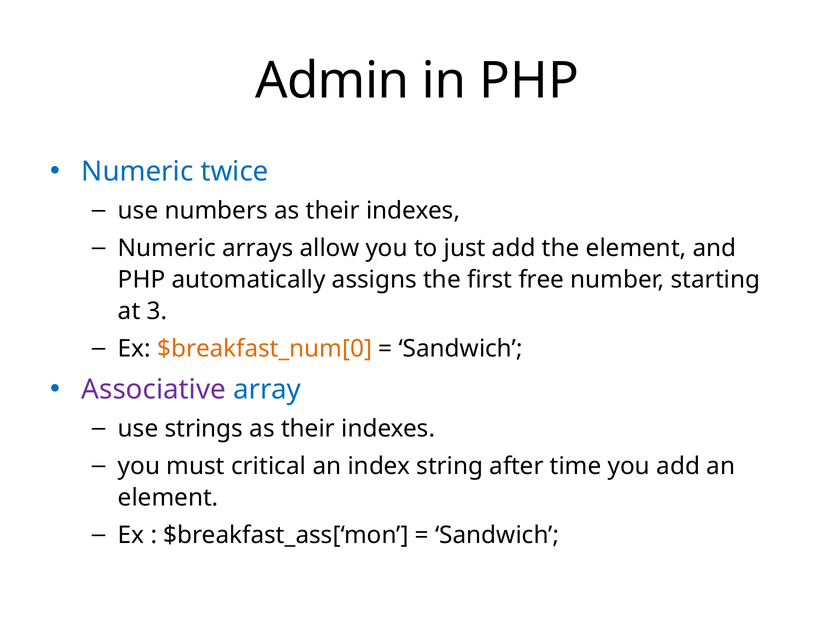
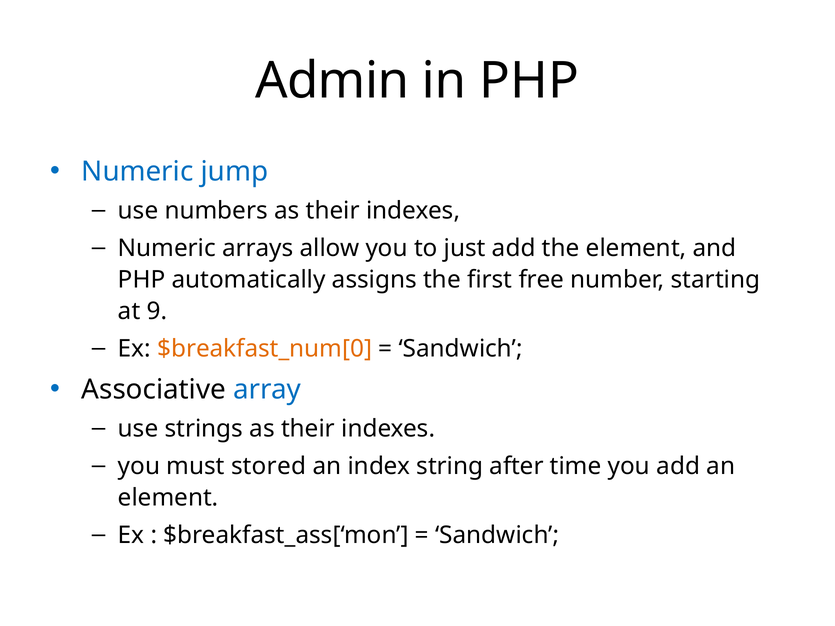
twice: twice -> jump (235, 172)
3: 3 -> 9 (157, 311)
Associative colour: purple -> black (154, 390)
critical: critical -> stored (269, 466)
